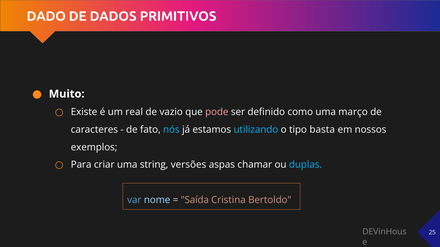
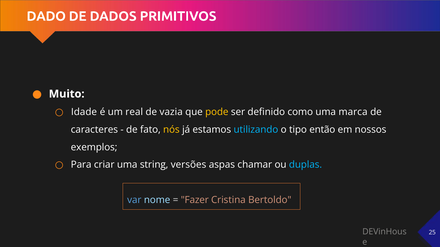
Existe: Existe -> Idade (84, 112)
vazio: vazio -> vazia (171, 112)
pode colour: pink -> yellow (217, 112)
março: março -> marca (353, 112)
nós colour: light blue -> yellow (171, 130)
basta: basta -> então (322, 130)
Saída: Saída -> Fazer (195, 200)
